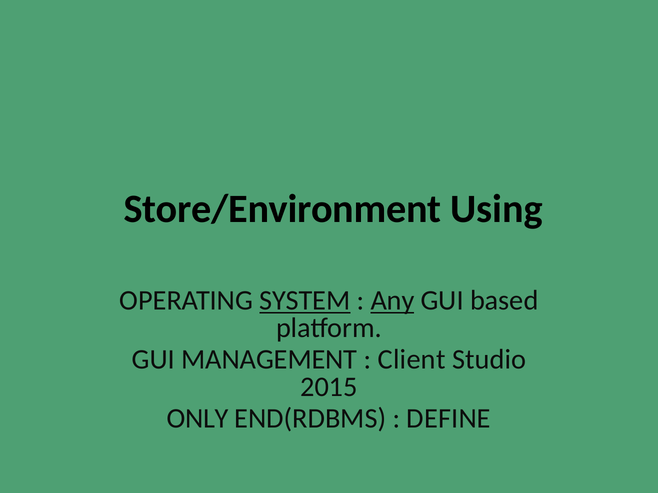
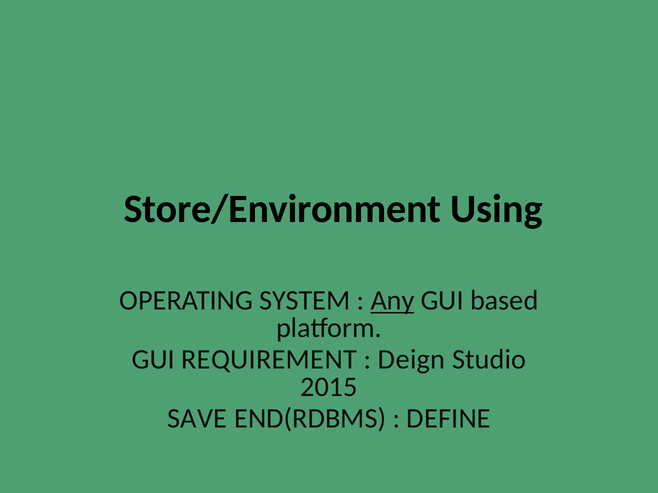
SYSTEM underline: present -> none (305, 301)
MANAGEMENT: MANAGEMENT -> REQUIREMENT (269, 360)
Client: Client -> Deign (412, 360)
ONLY: ONLY -> SAVE (197, 419)
